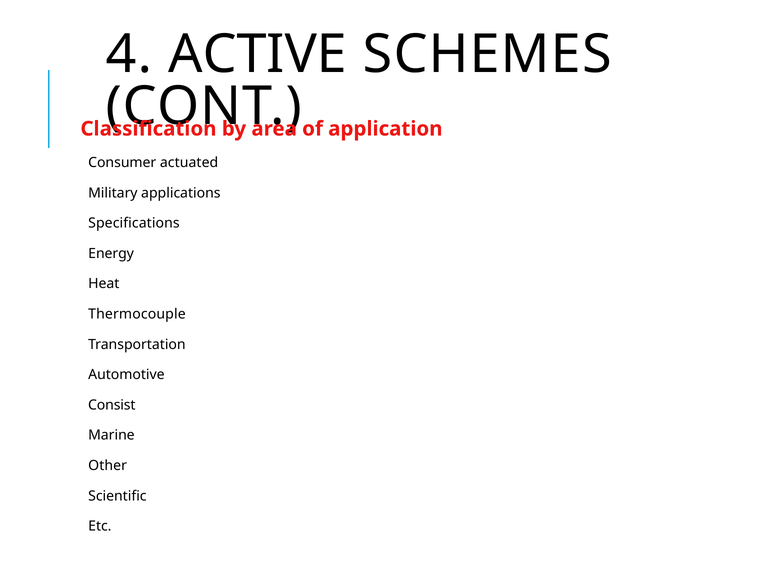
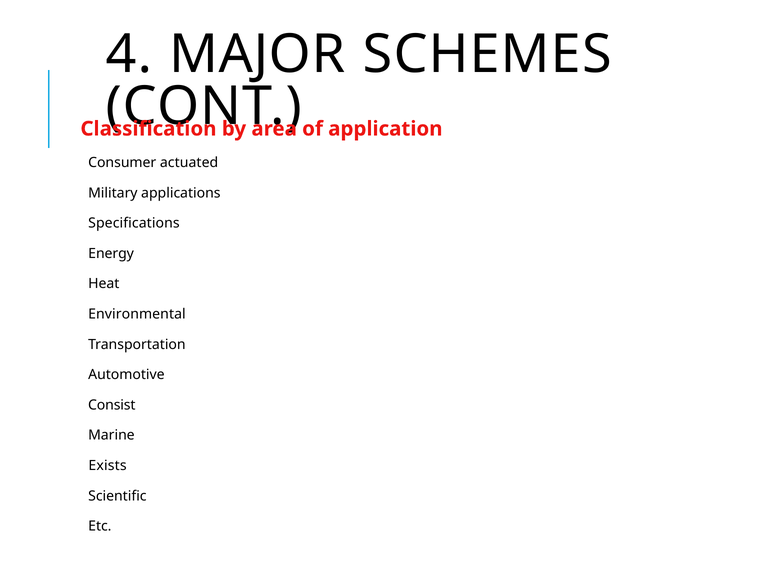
ACTIVE: ACTIVE -> MAJOR (257, 55)
Thermocouple: Thermocouple -> Environmental (137, 314)
Other: Other -> Exists (108, 466)
